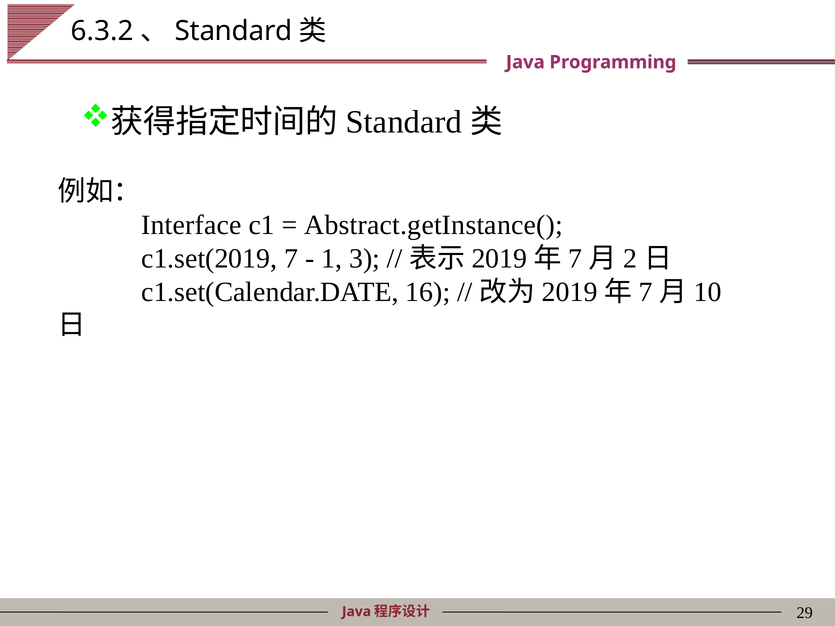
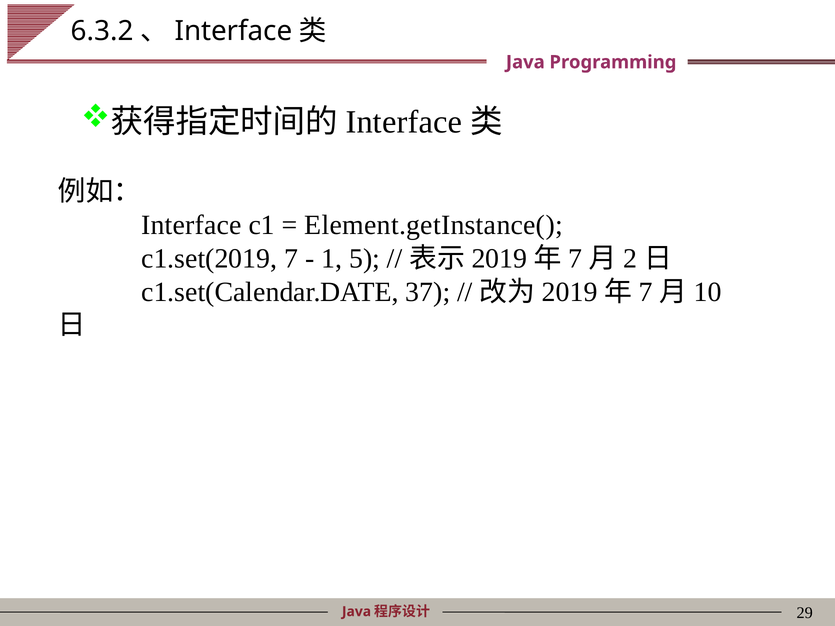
Standard: Standard -> Interface (234, 31)
Standard: Standard -> Interface (404, 122)
Abstract.getInstance(: Abstract.getInstance( -> Element.getInstance( (434, 225)
3: 3 -> 5 (365, 259)
16: 16 -> 37 (428, 292)
